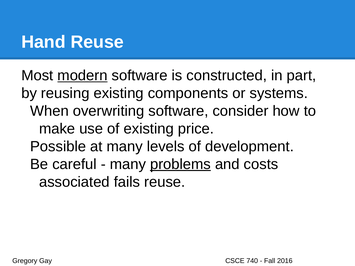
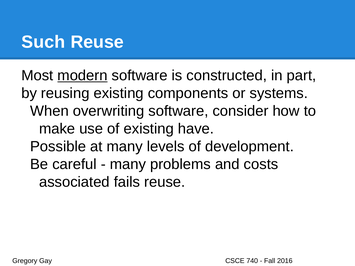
Hand: Hand -> Such (43, 42)
price: price -> have (196, 129)
problems underline: present -> none (180, 164)
